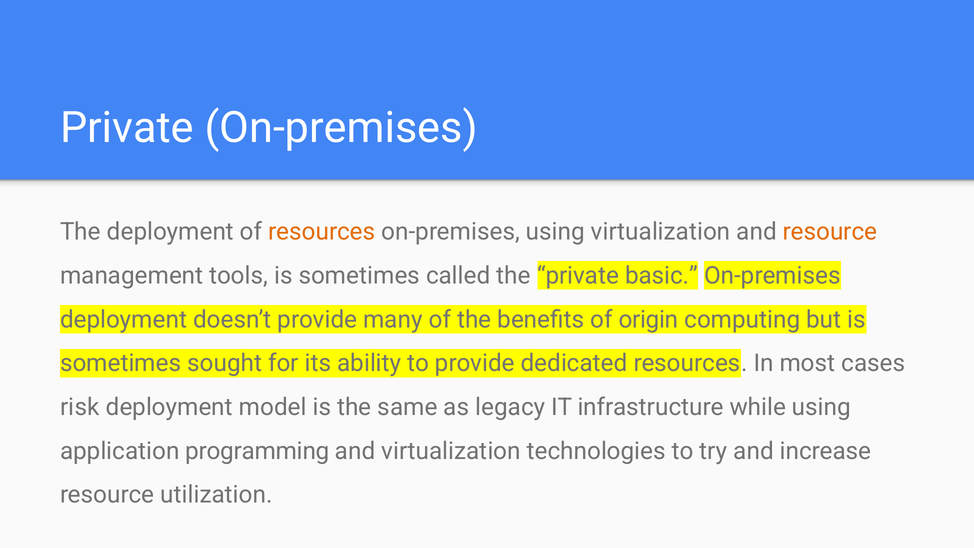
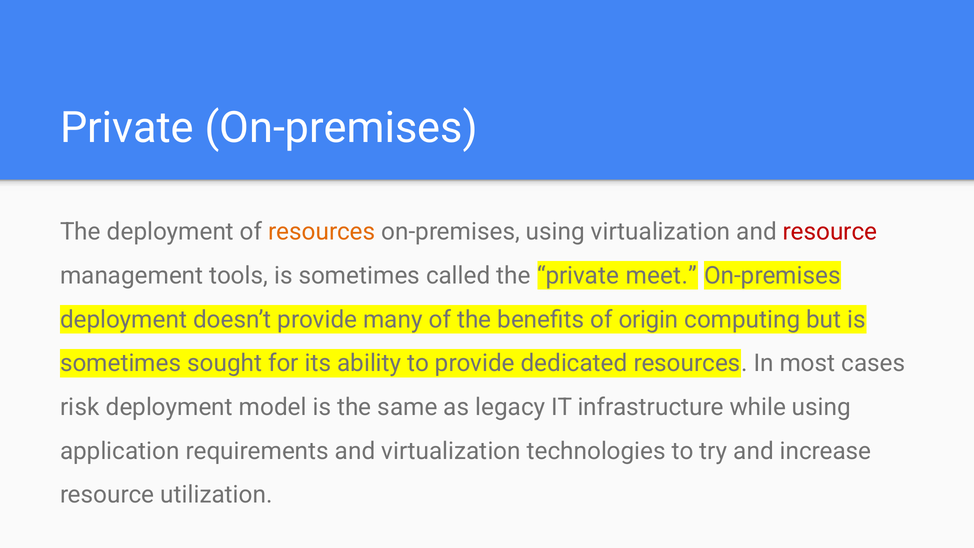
resource colour: orange -> red (830, 232)
basic: basic -> meet (661, 276)
programming: programming -> requirements (257, 451)
